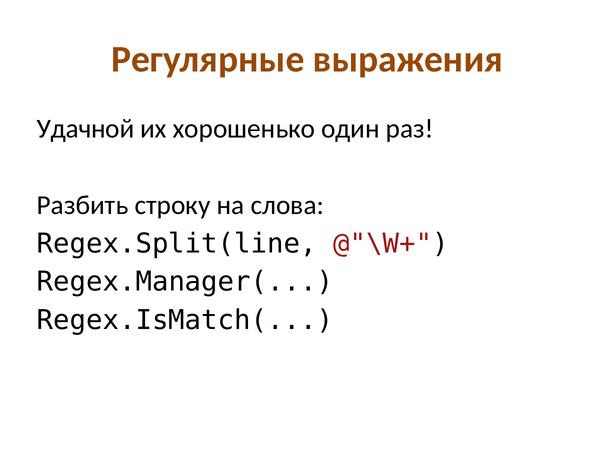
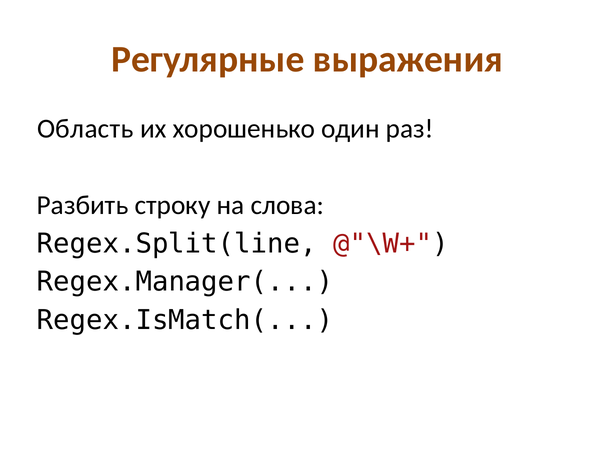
Удачной: Удачной -> Область (85, 129)
